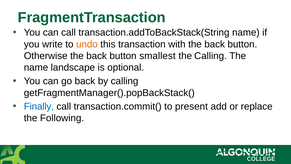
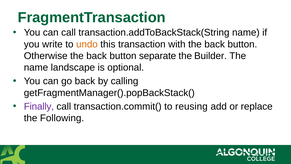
smallest: smallest -> separate (158, 56)
the Calling: Calling -> Builder (211, 56)
Finally colour: blue -> purple (39, 106)
present: present -> reusing (191, 106)
